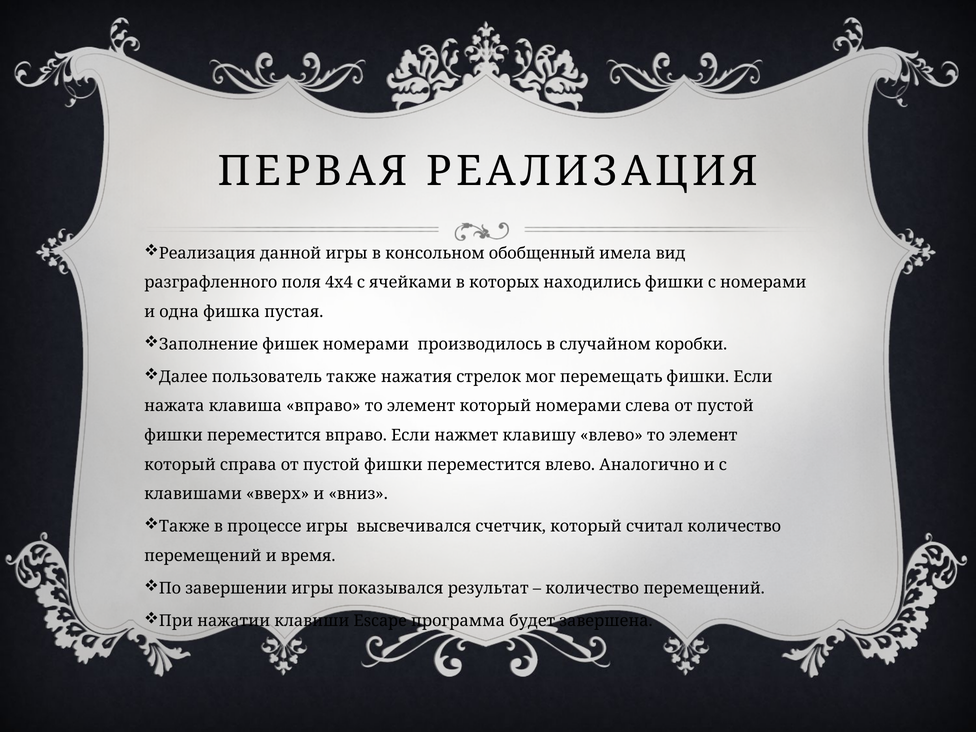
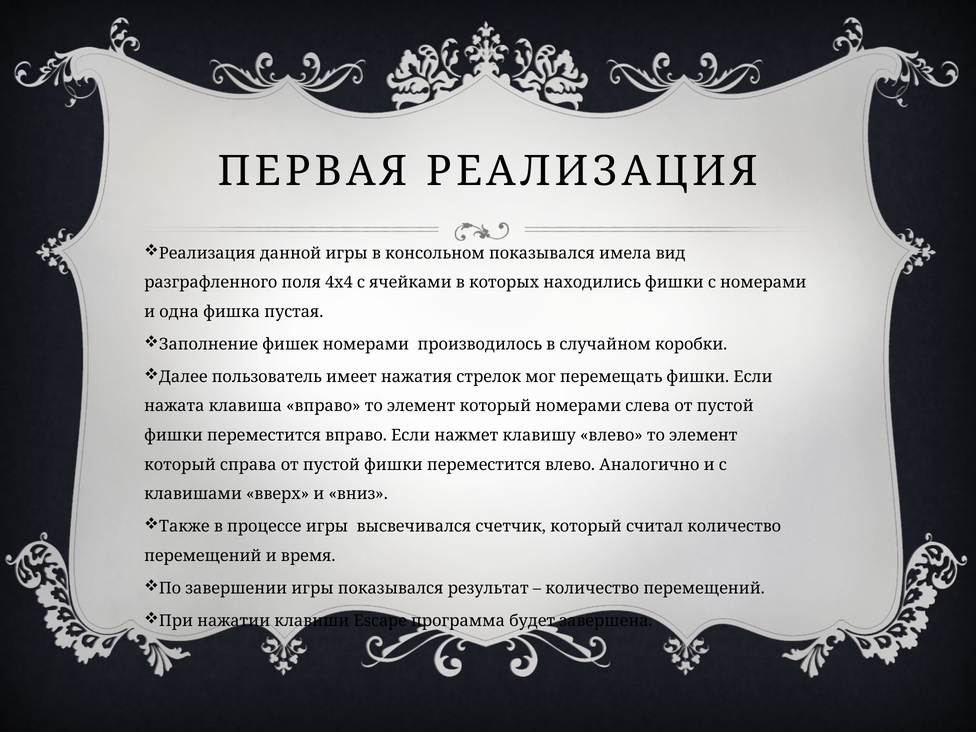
консольном обобщенный: обобщенный -> показывался (542, 253)
пользователь также: также -> имеет (351, 377)
